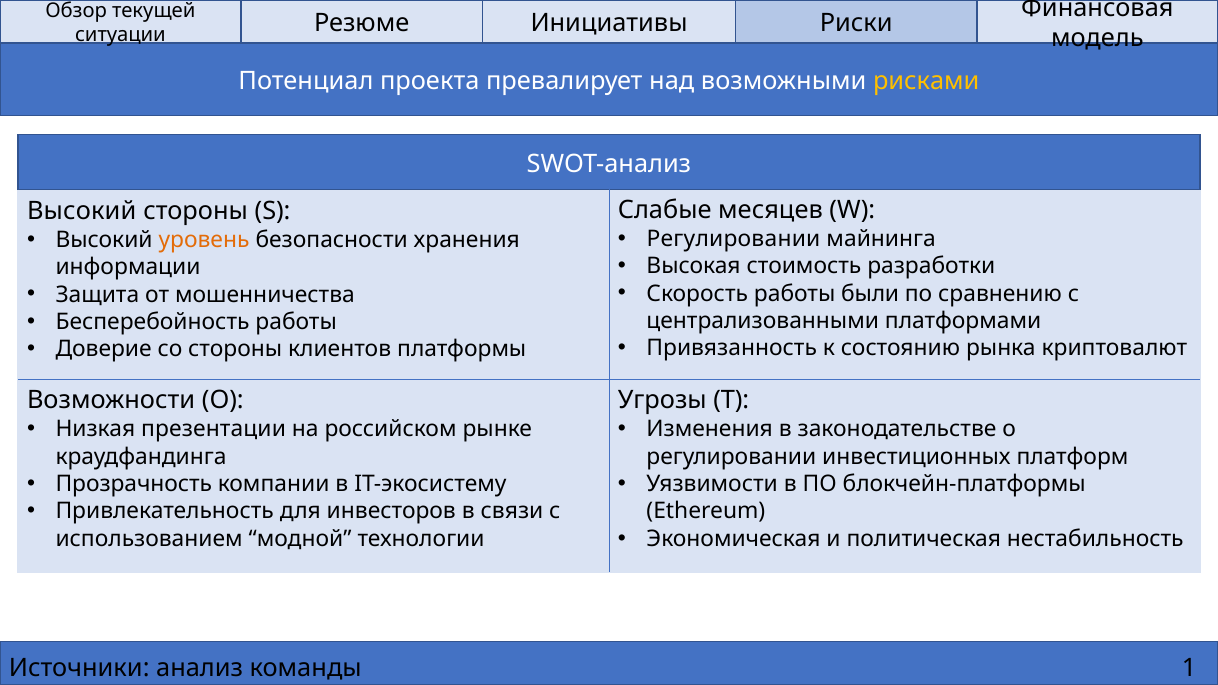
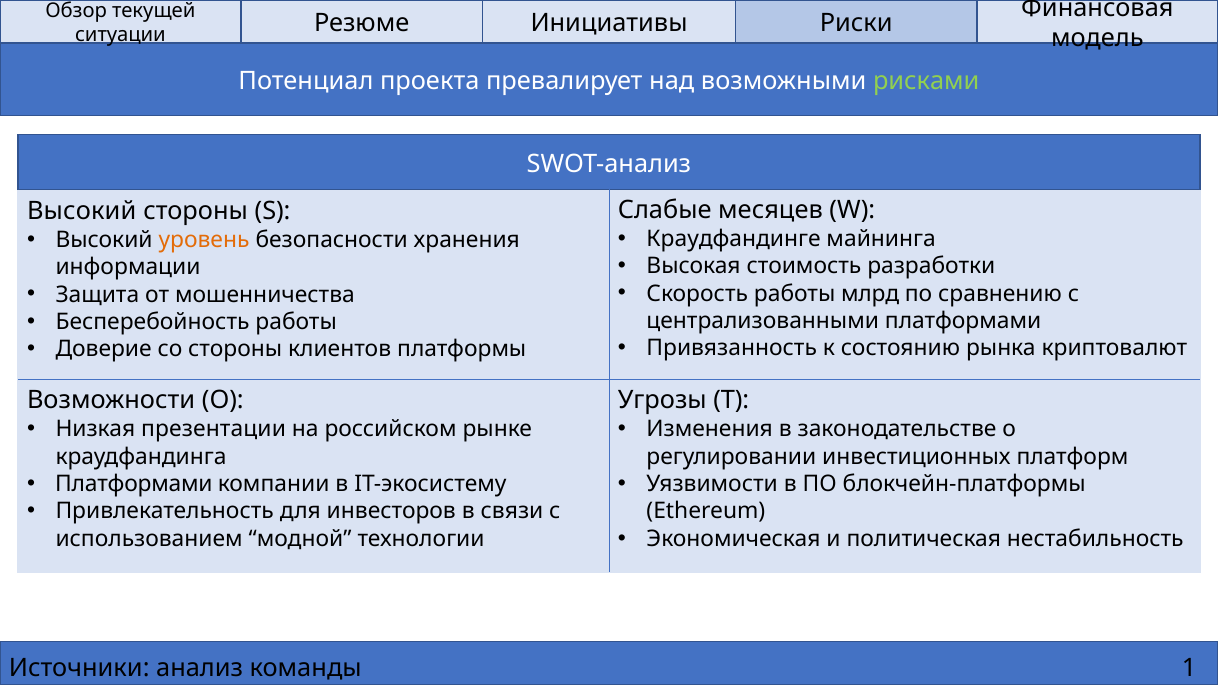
рисками colour: yellow -> light green (926, 81)
Регулировании: Регулировании -> Краудфандинге (734, 239)
были: были -> млрд (870, 294)
Прозрачность: Прозрачность -> Платформами (134, 484)
